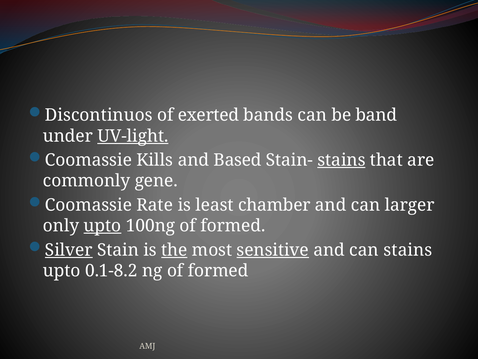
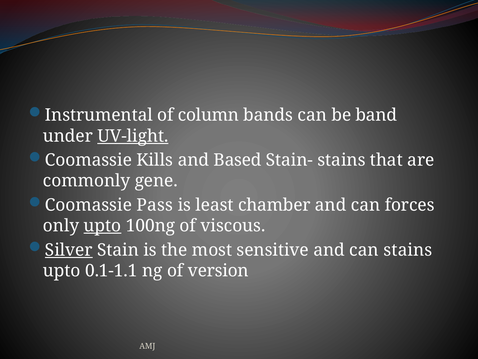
Discontinuos: Discontinuos -> Instrumental (99, 115)
exerted: exerted -> column (208, 115)
stains underline: present -> none (341, 160)
Rate: Rate -> Pass (155, 205)
larger: larger -> forces (410, 205)
100ng of formed: formed -> viscous (233, 225)
the underline: present -> none (174, 250)
sensitive underline: present -> none (273, 250)
0.1-8.2: 0.1-8.2 -> 0.1-1.1 (111, 270)
ng of formed: formed -> version (218, 270)
